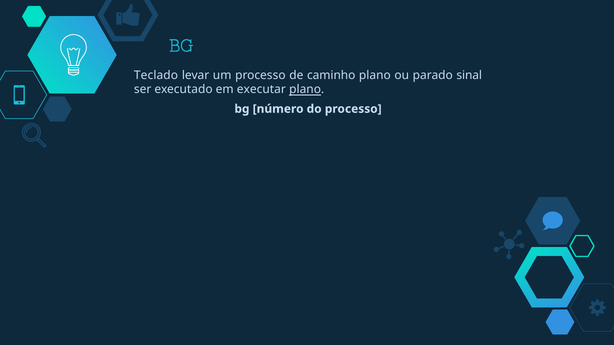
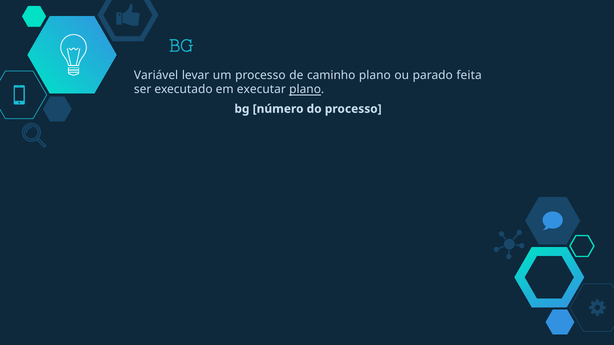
Teclado: Teclado -> Variável (156, 75)
sinal: sinal -> feita (469, 75)
